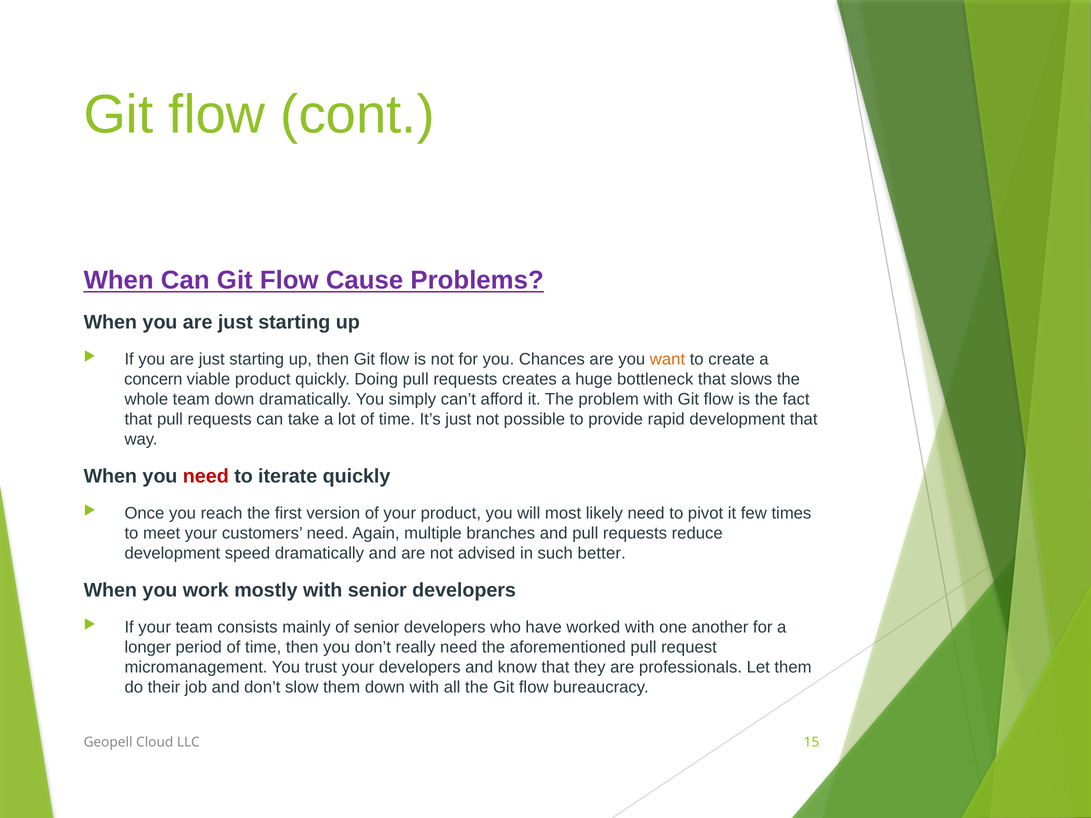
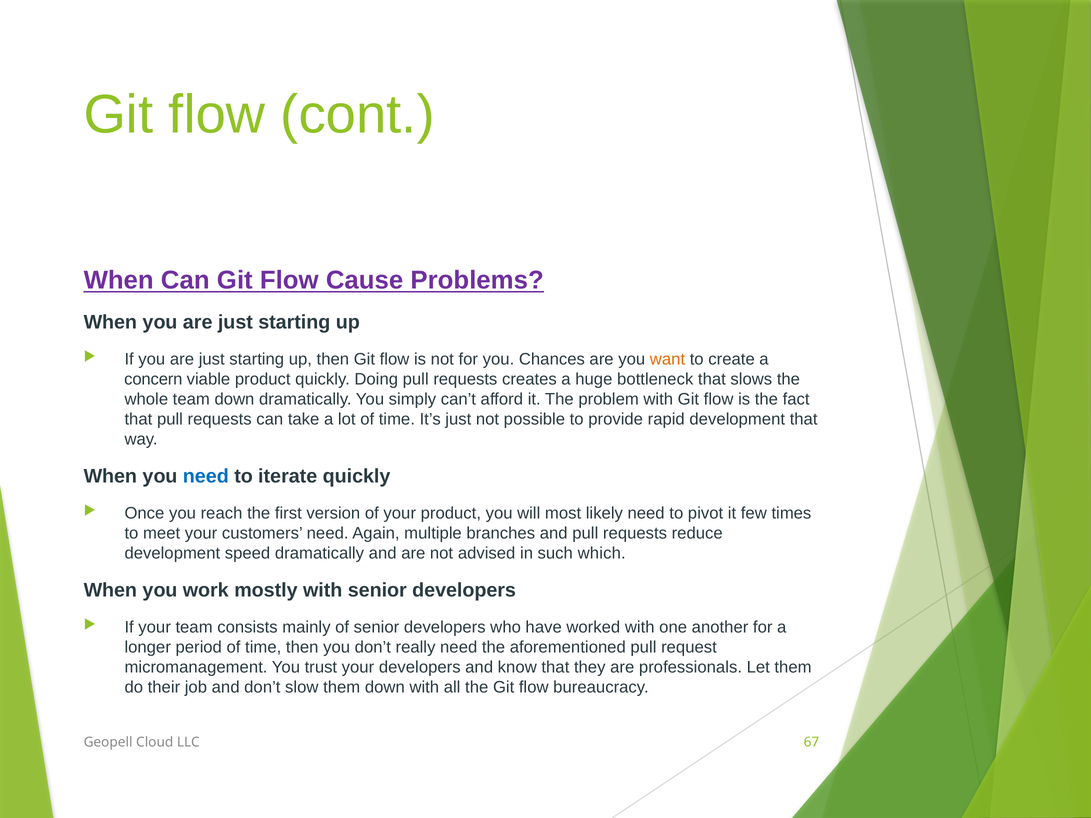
need colour: red -> blue (206, 477)
better: better -> which (602, 553)
15: 15 -> 67 (812, 742)
